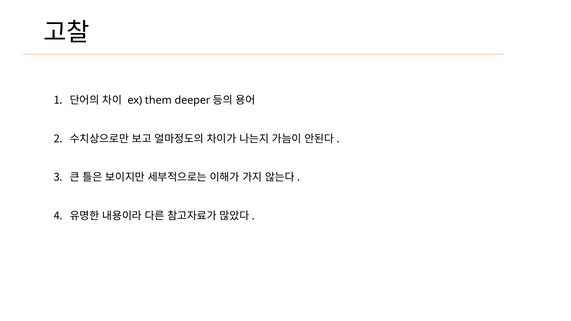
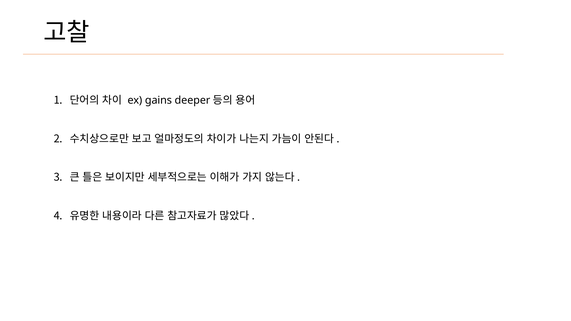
them: them -> gains (158, 100)
